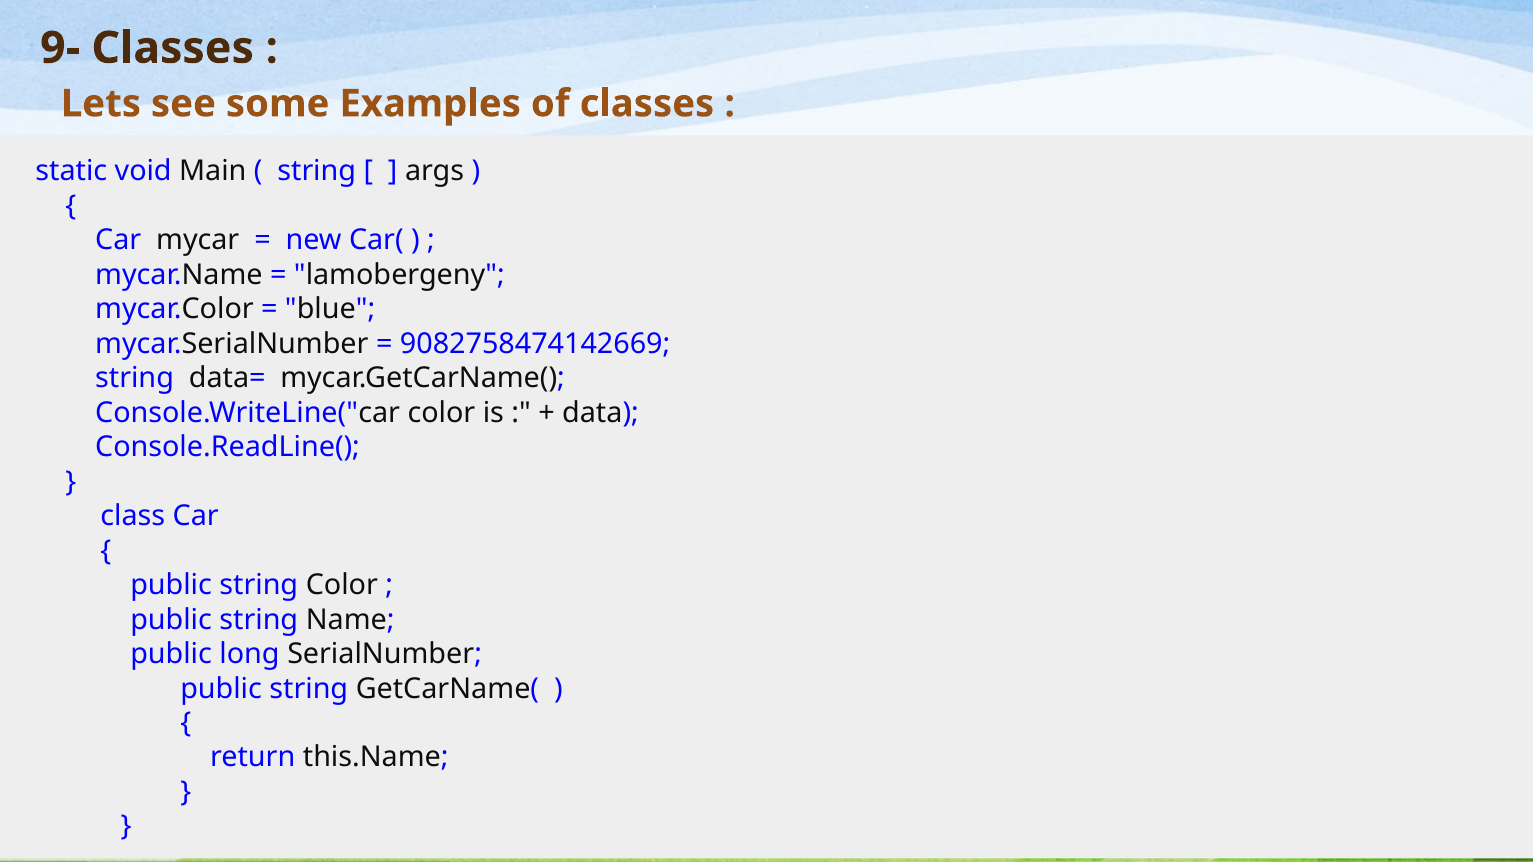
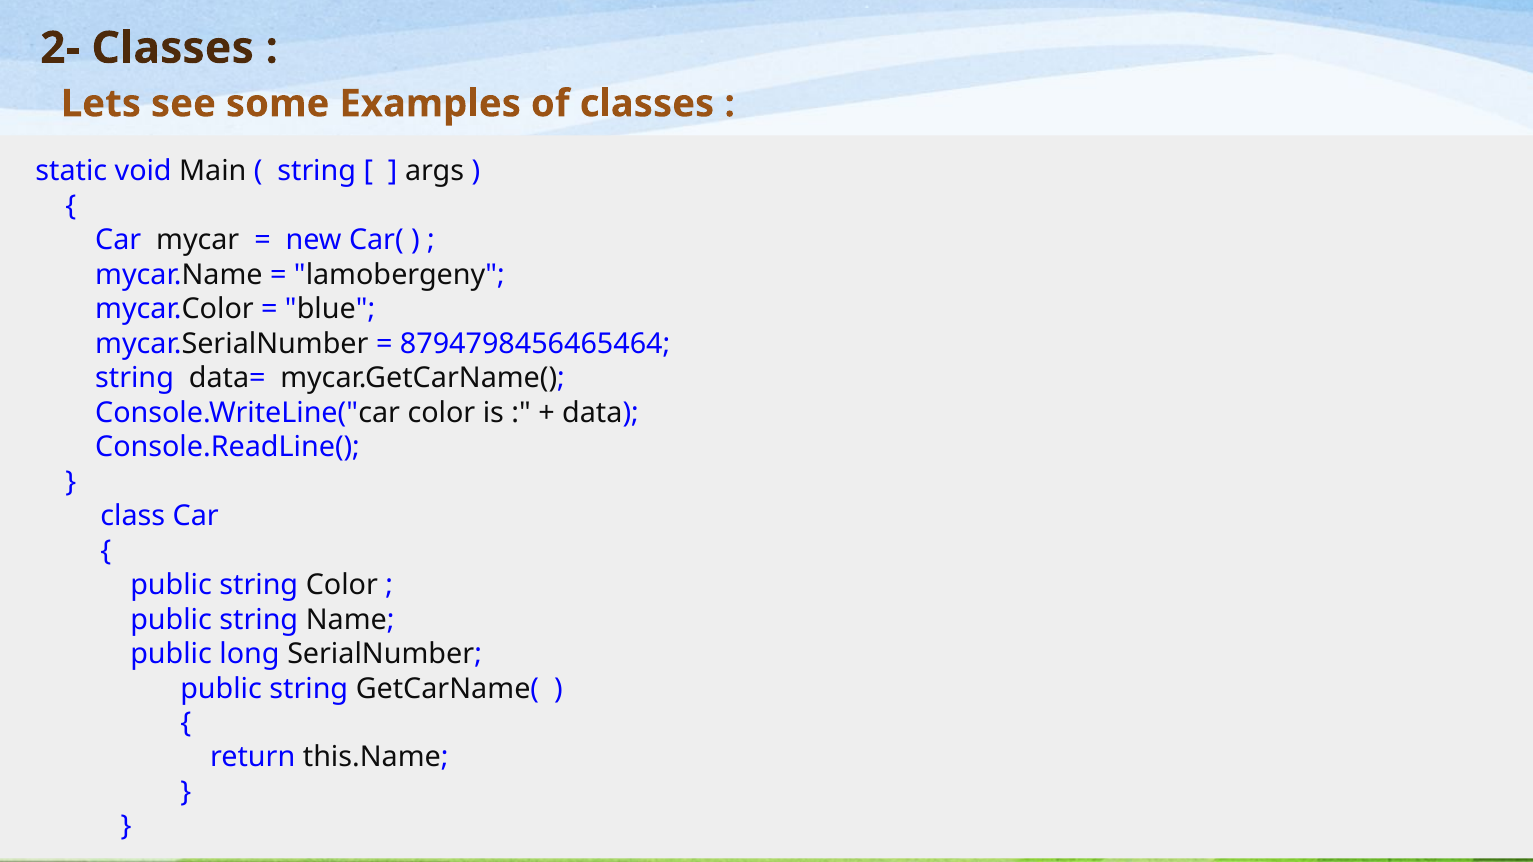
9-: 9- -> 2- (60, 48)
9082758474142669: 9082758474142669 -> 8794798456465464 (535, 344)
